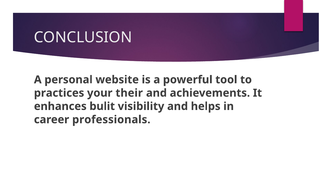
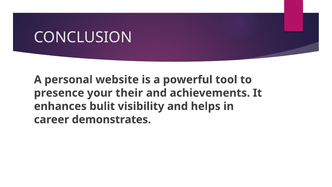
practices: practices -> presence (59, 93)
professionals: professionals -> demonstrates (111, 119)
